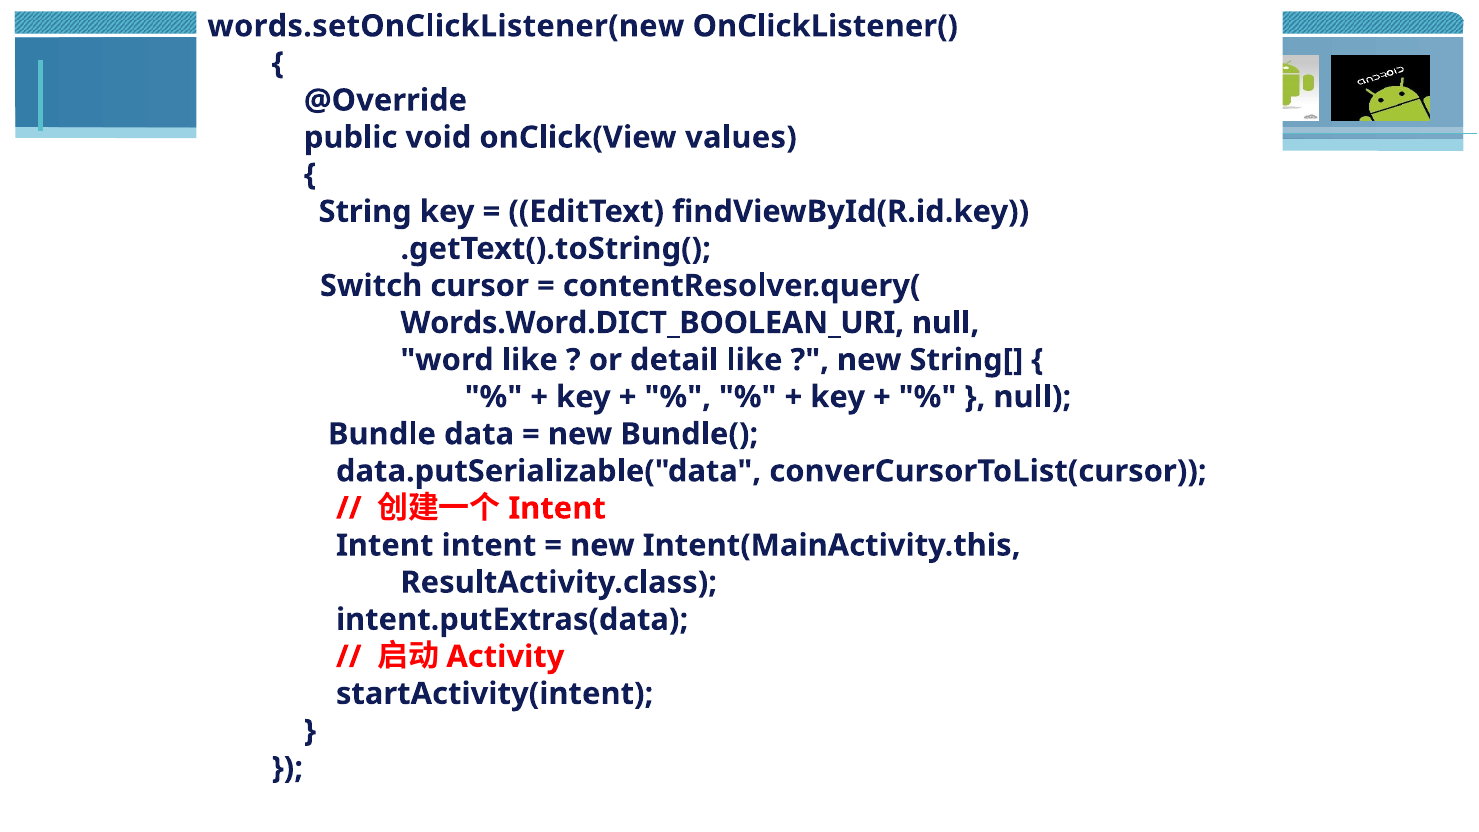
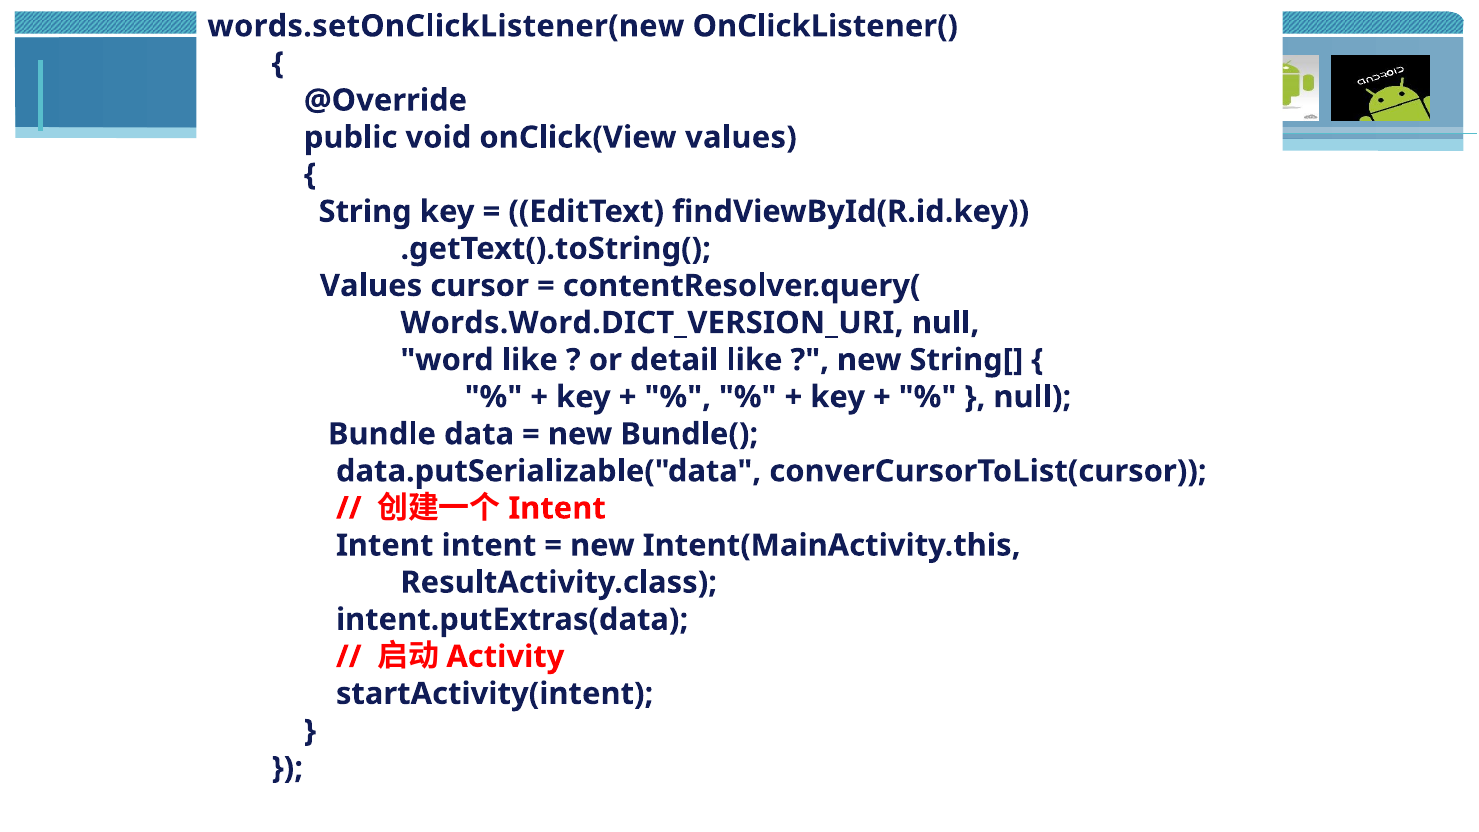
Switch: Switch -> Values (371, 286)
Words.Word.DICT_BOOLEAN_URI: Words.Word.DICT_BOOLEAN_URI -> Words.Word.DICT_VERSION_URI (652, 323)
